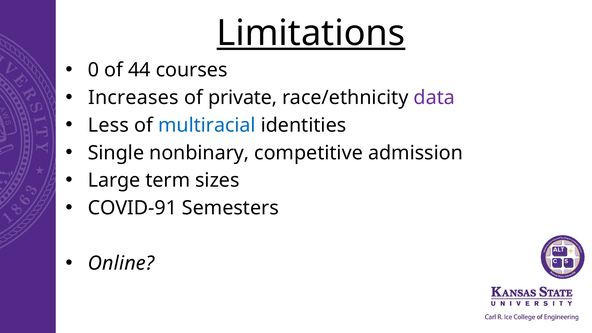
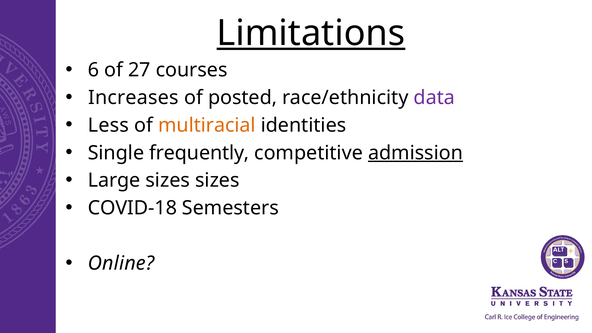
0: 0 -> 6 (93, 70)
44: 44 -> 27 (139, 70)
private: private -> posted (243, 98)
multiracial colour: blue -> orange (207, 125)
nonbinary: nonbinary -> frequently (199, 153)
admission underline: none -> present (415, 153)
Large term: term -> sizes (168, 180)
COVID-91: COVID-91 -> COVID-18 (132, 208)
